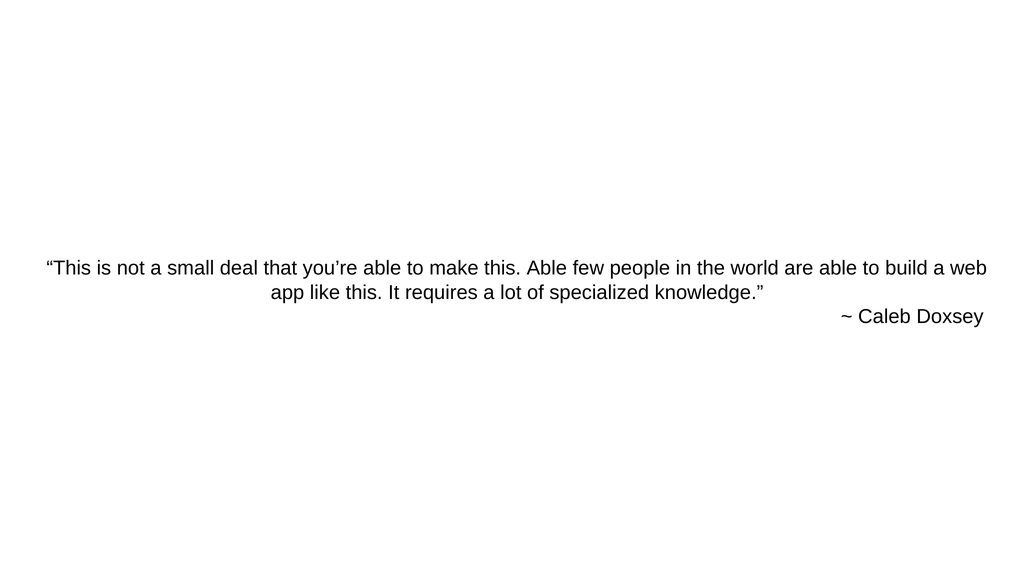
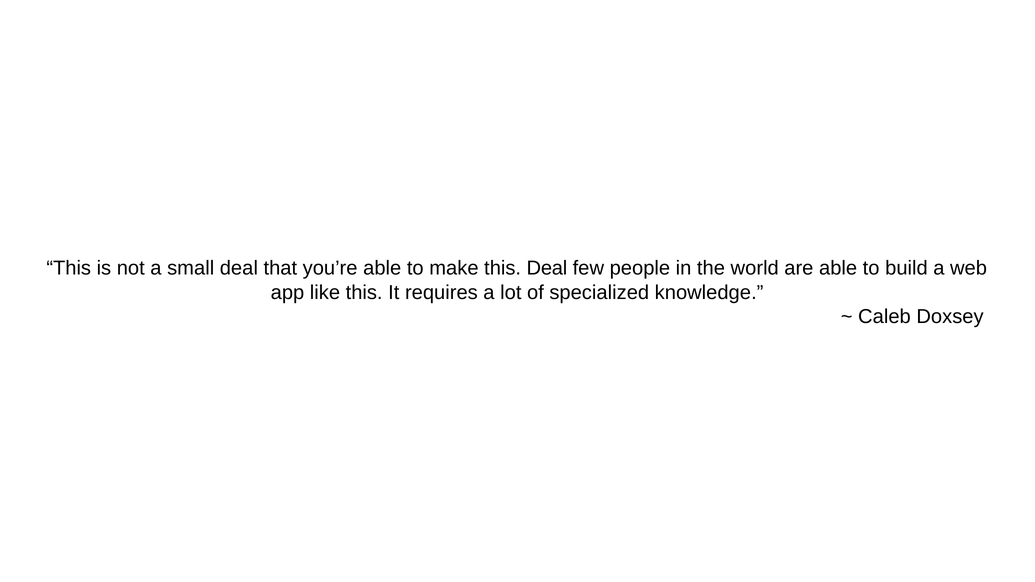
this Able: Able -> Deal (547, 268)
